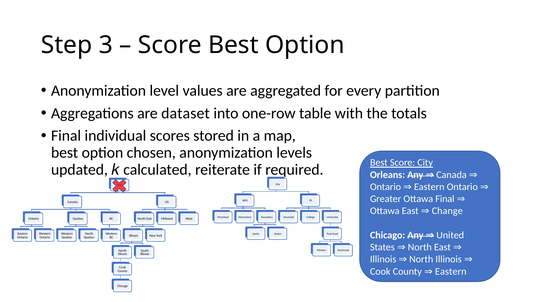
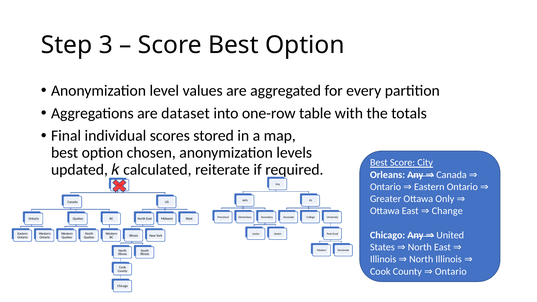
Ottawa Final: Final -> Only (445, 199)
County Eastern: Eastern -> Ontario (451, 271)
